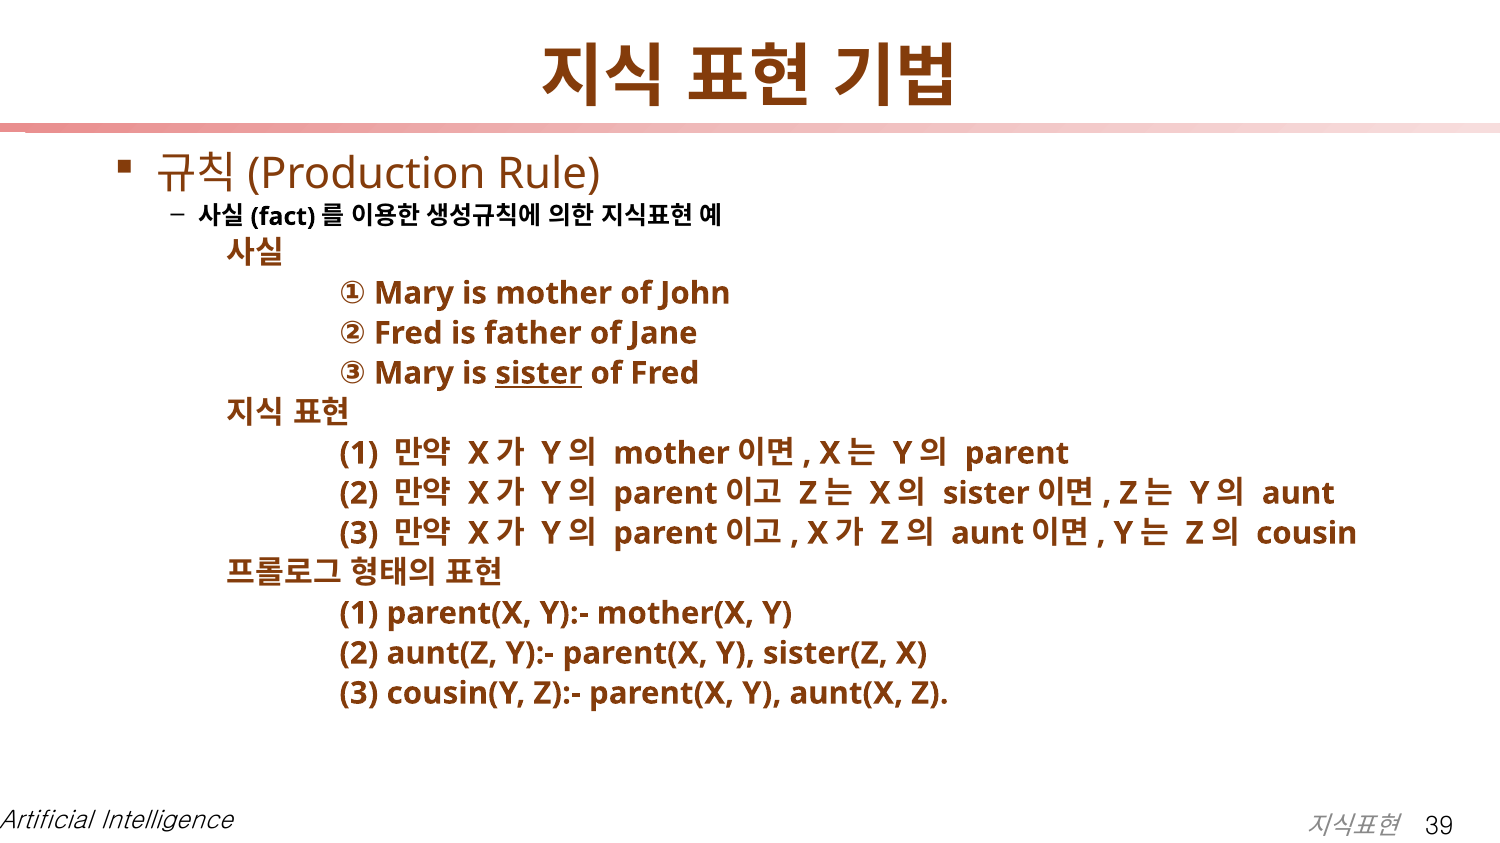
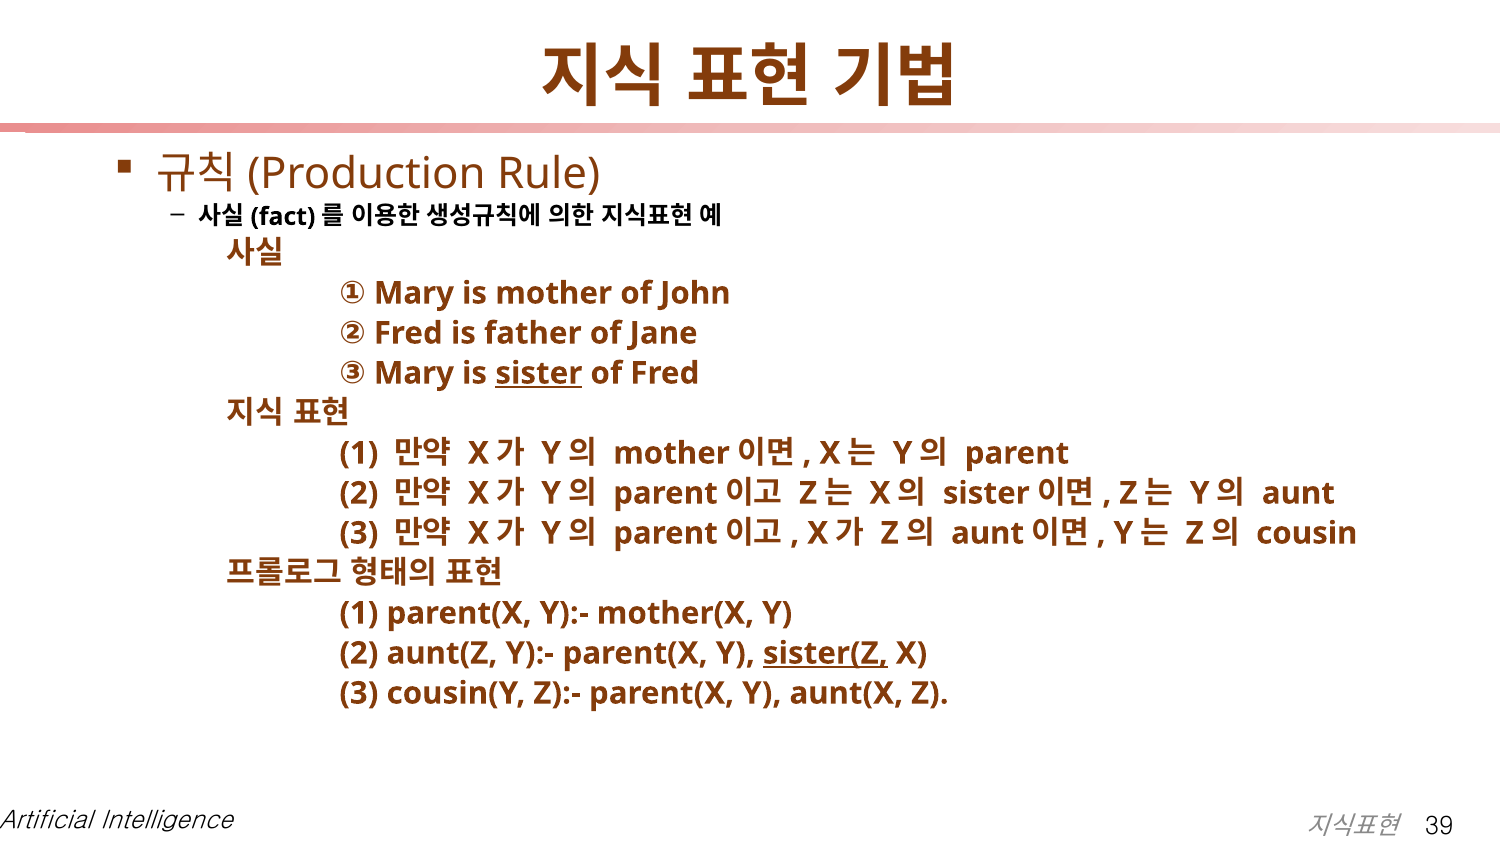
sister(Z underline: none -> present (825, 654)
